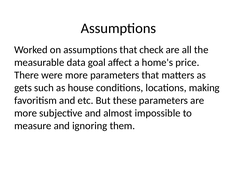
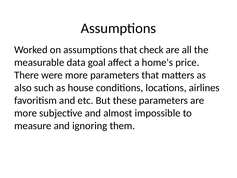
gets: gets -> also (23, 88)
making: making -> airlines (204, 88)
